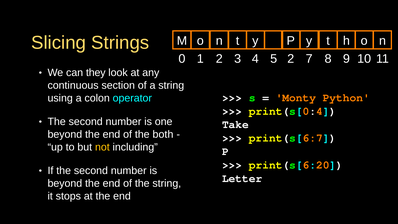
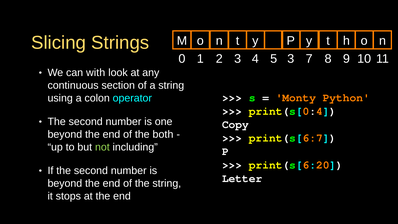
5 2: 2 -> 3 (291, 59)
they: they -> with (96, 73)
Take: Take -> Copy (235, 124)
not colour: yellow -> light green (102, 147)
